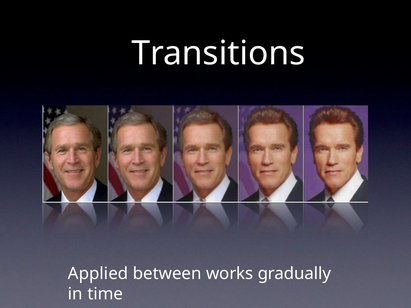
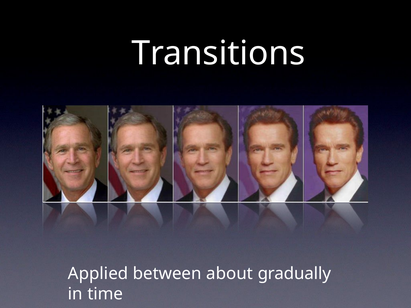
works: works -> about (230, 274)
